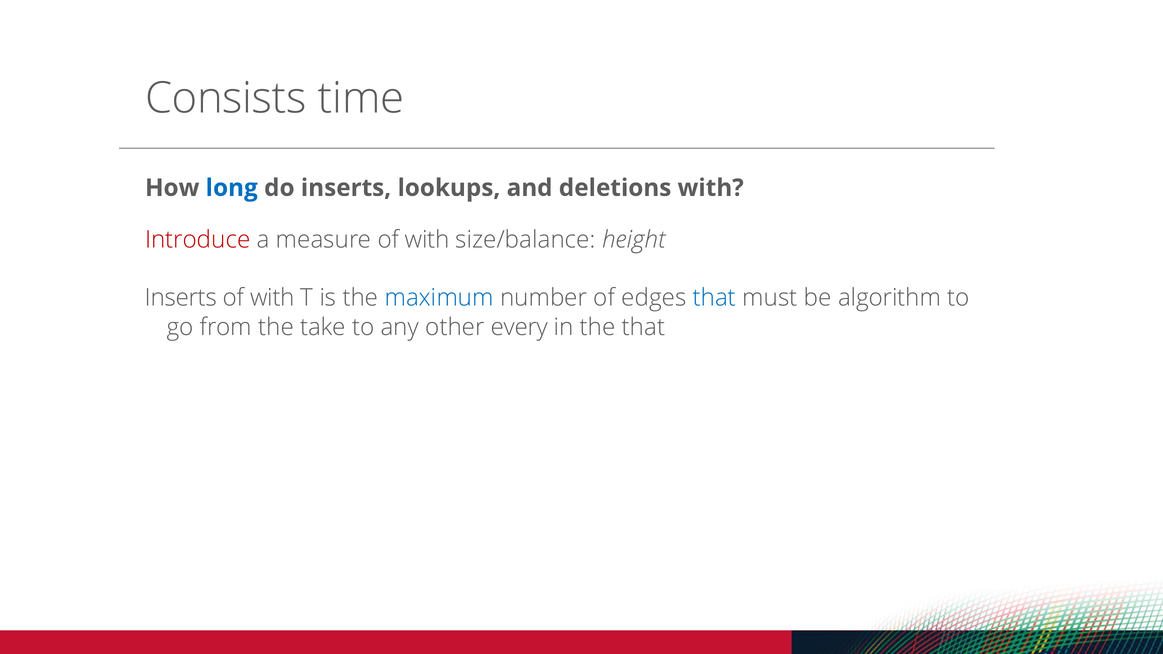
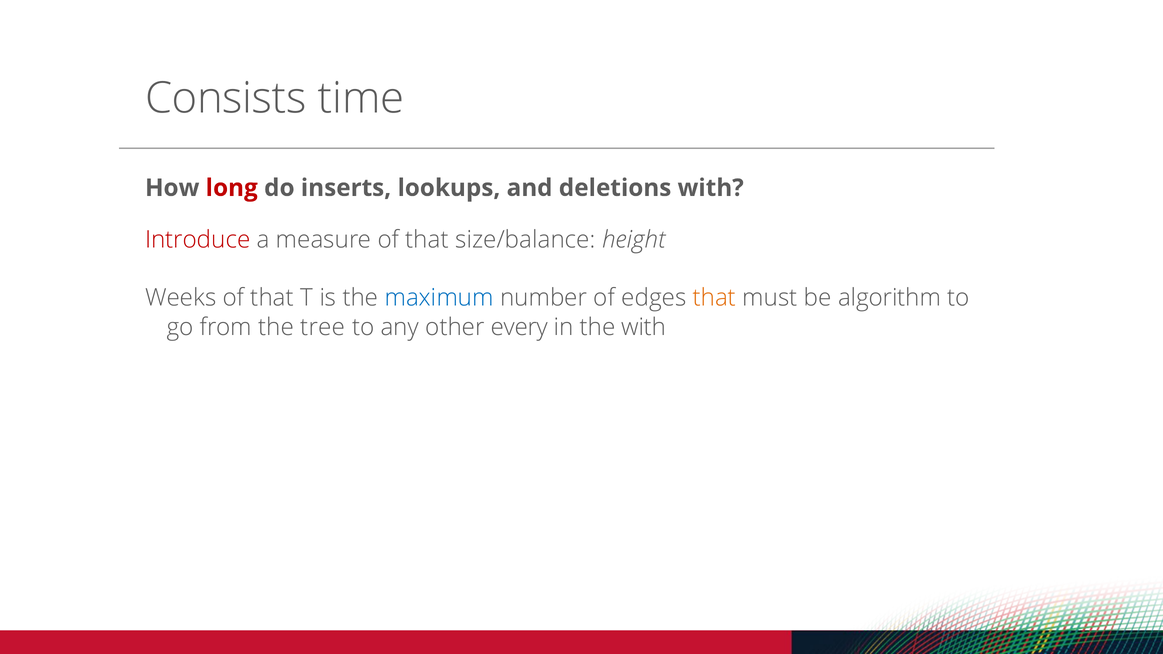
long colour: blue -> red (232, 188)
measure of with: with -> that (427, 240)
Inserts: Inserts -> Weeks (181, 298)
with: with -> that (272, 298)
that colour: blue -> orange (714, 298)
take: take -> tree (323, 327)
the that: that -> with (644, 327)
